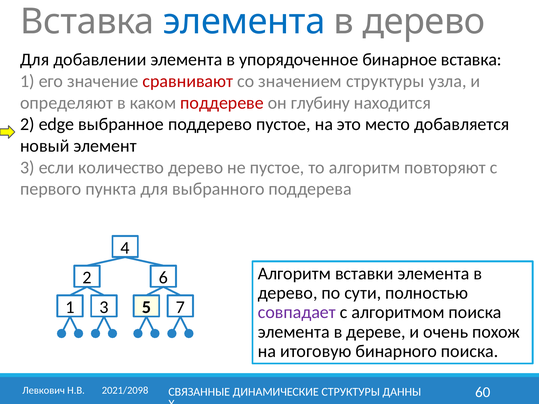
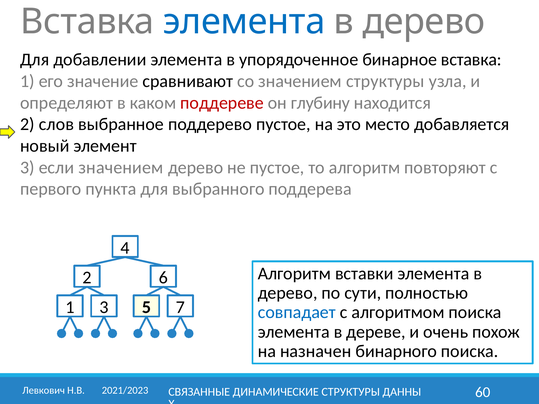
сравнивают colour: red -> black (188, 81)
edge: edge -> слов (56, 124)
если количество: количество -> значением (121, 168)
совпадает colour: purple -> blue (297, 313)
итоговую: итоговую -> назначен (316, 351)
2021/2098: 2021/2098 -> 2021/2023 (125, 390)
